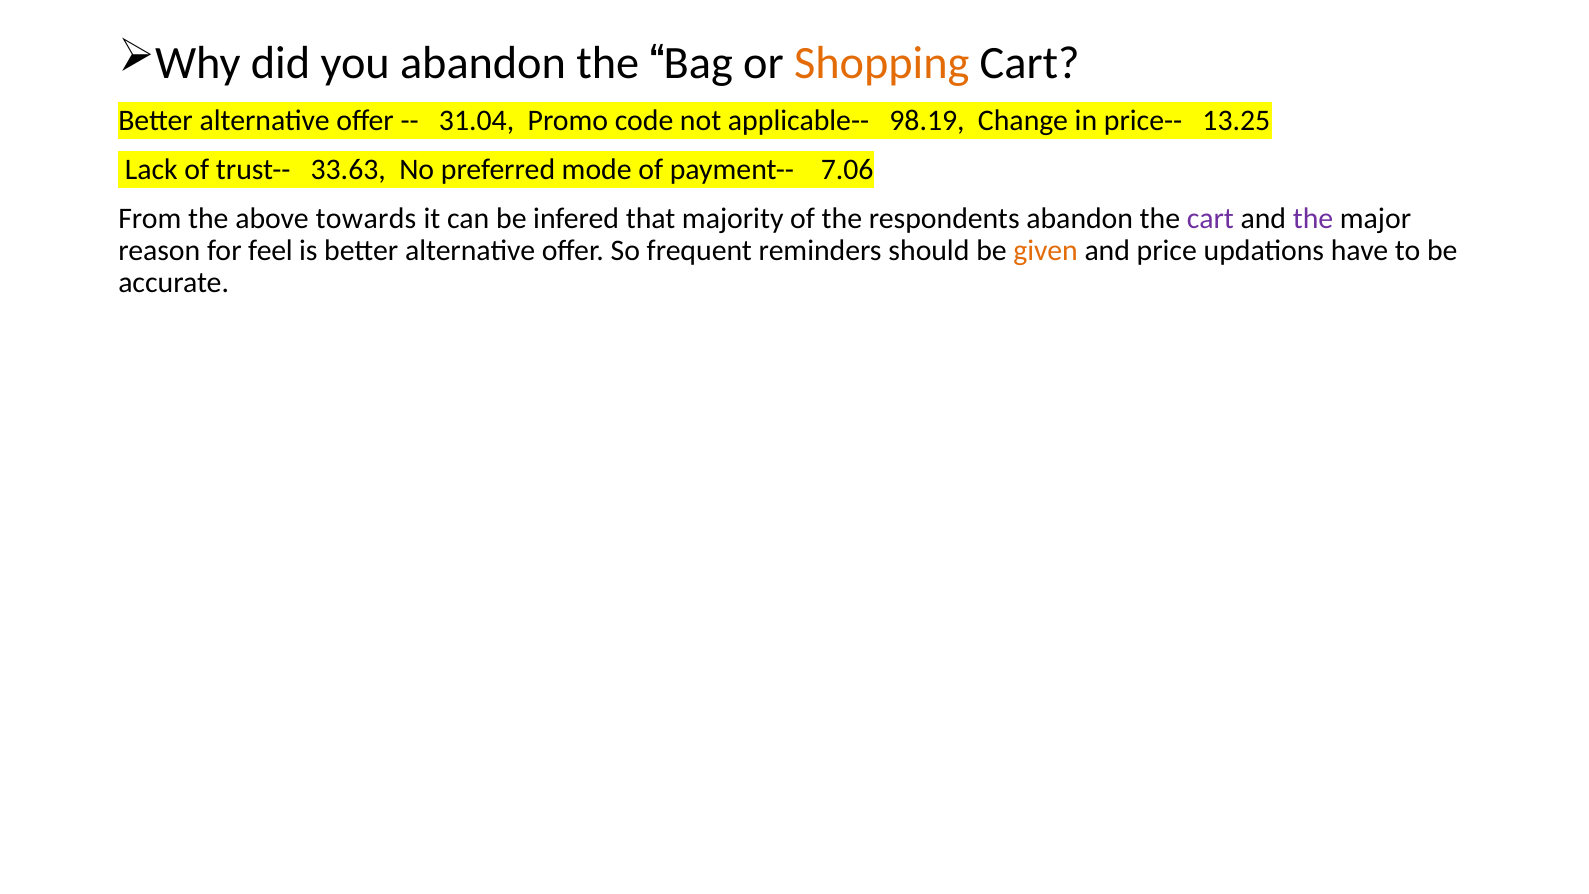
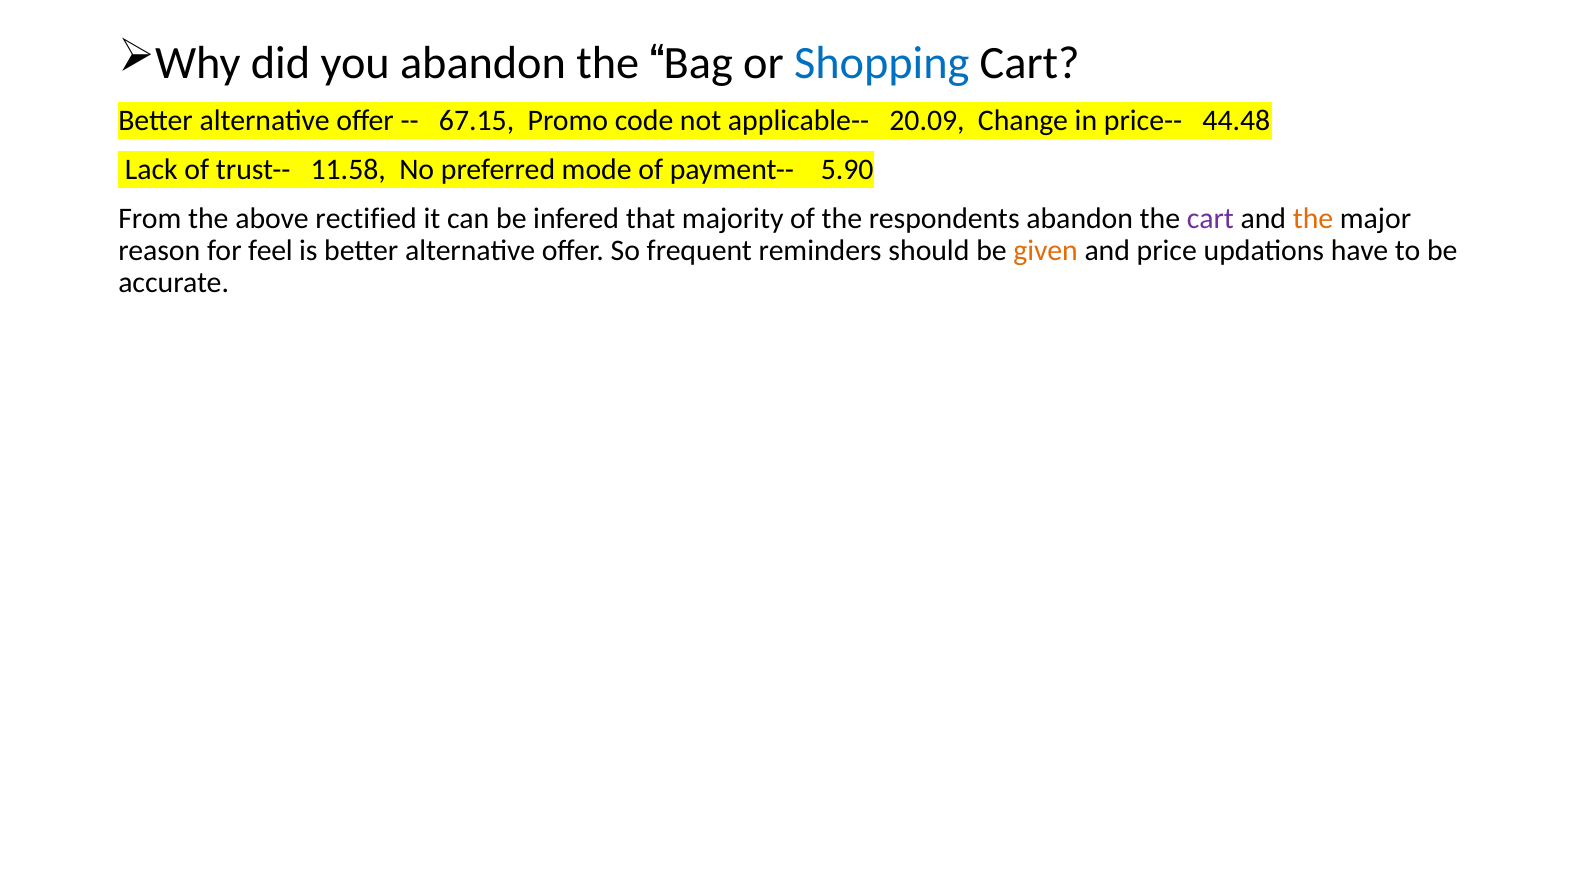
Shopping colour: orange -> blue (882, 63)
31.04: 31.04 -> 67.15 (477, 121)
98.19: 98.19 -> 20.09 (927, 121)
13.25: 13.25 -> 44.48 (1236, 121)
33.63: 33.63 -> 11.58 (348, 170)
7.06: 7.06 -> 5.90 (847, 170)
towards: towards -> rectified (366, 218)
the colour: purple -> orange (1313, 218)
